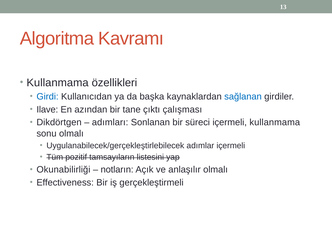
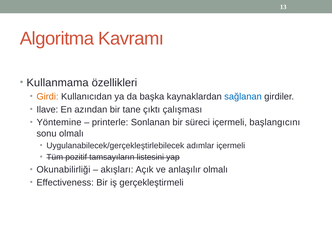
Girdi colour: blue -> orange (48, 97)
Dikdörtgen: Dikdörtgen -> Yöntemine (59, 122)
adımları: adımları -> printerle (110, 122)
içermeli kullanmama: kullanmama -> başlangıcını (275, 122)
notların: notların -> akışları (117, 170)
